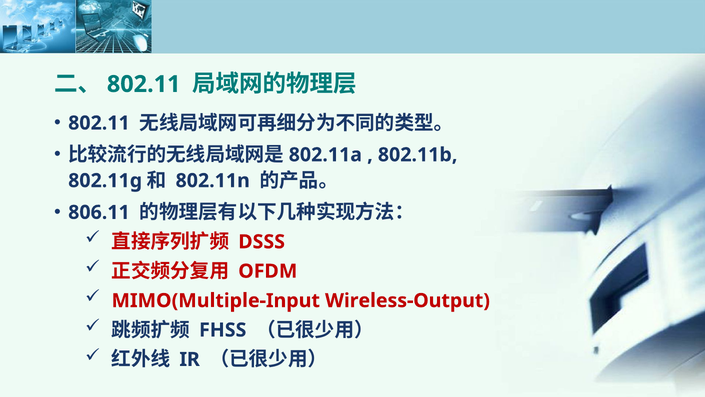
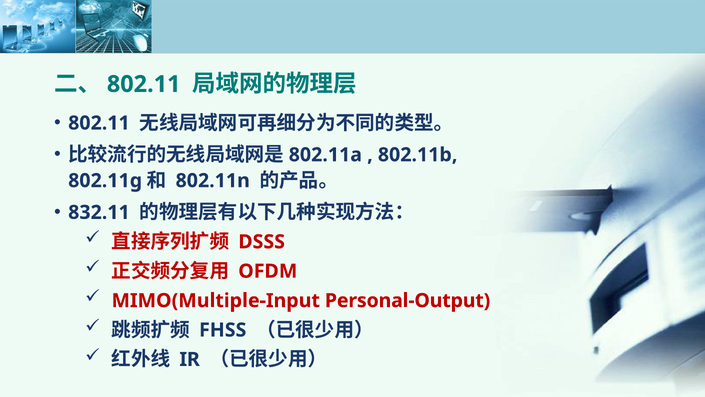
806.11: 806.11 -> 832.11 (99, 212)
Wireless-Output: Wireless-Output -> Personal-Output (408, 300)
